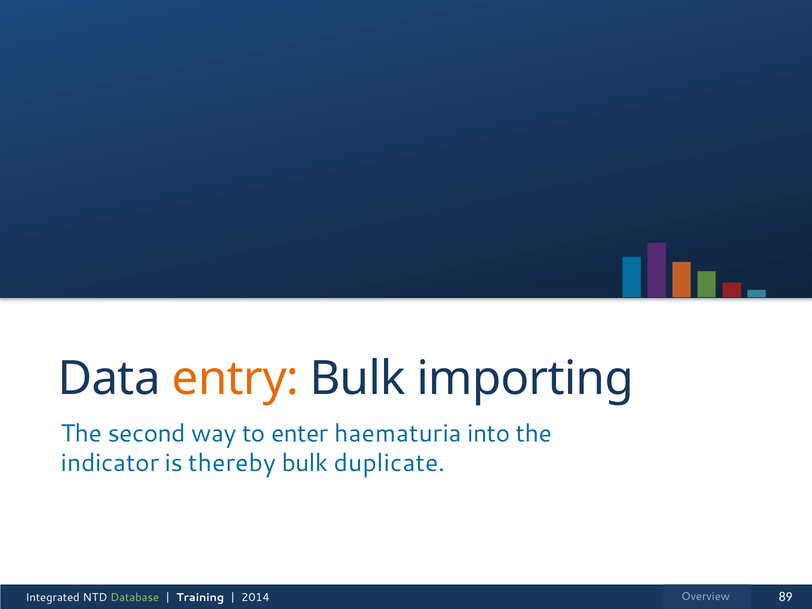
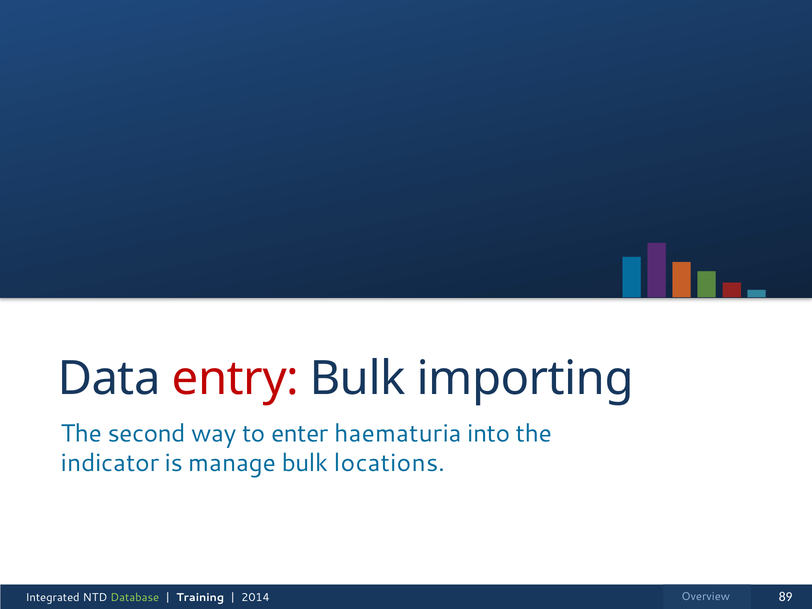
entry colour: orange -> red (235, 379)
thereby: thereby -> manage (232, 463)
duplicate: duplicate -> locations (390, 463)
